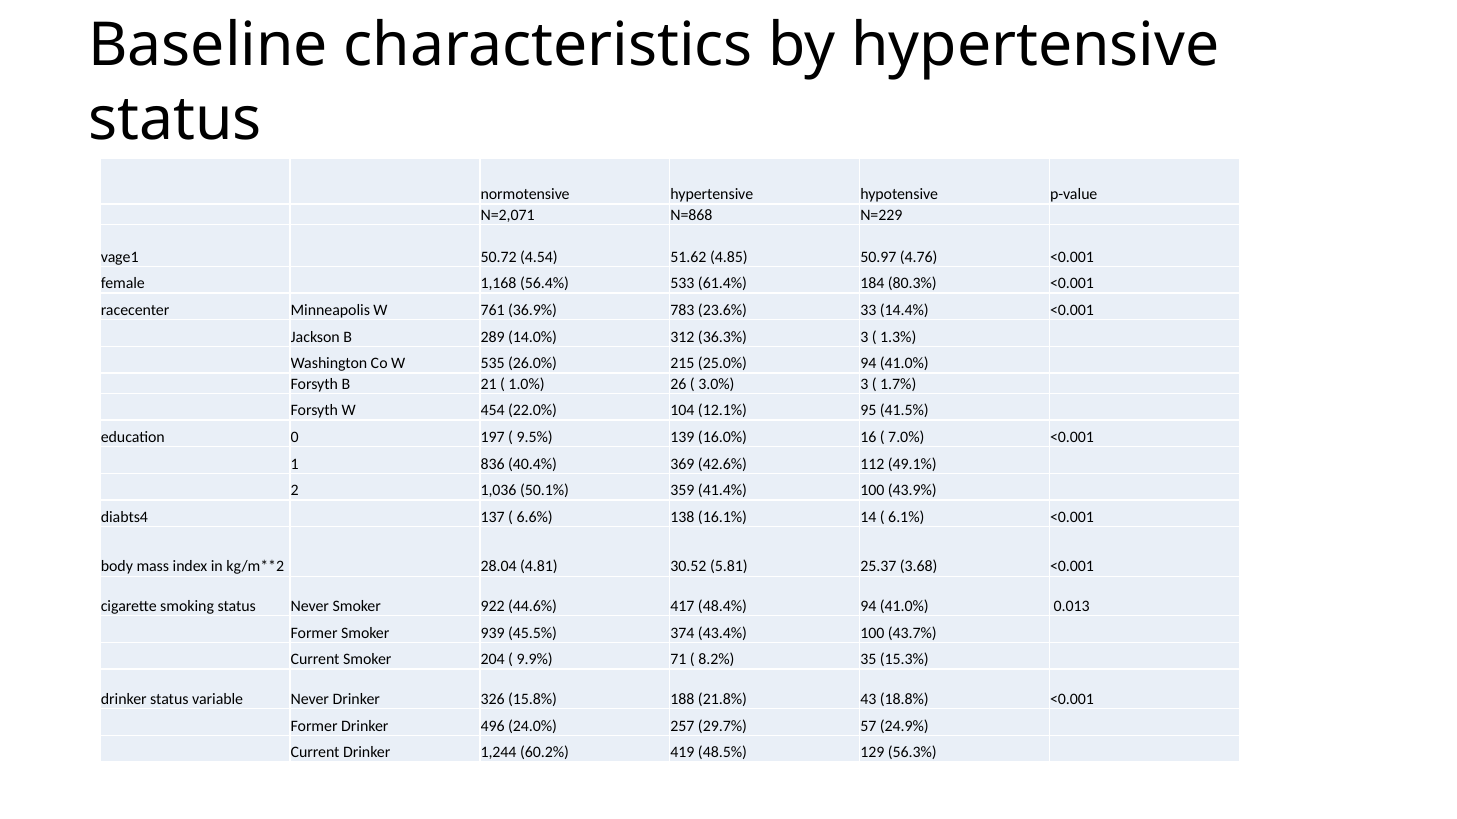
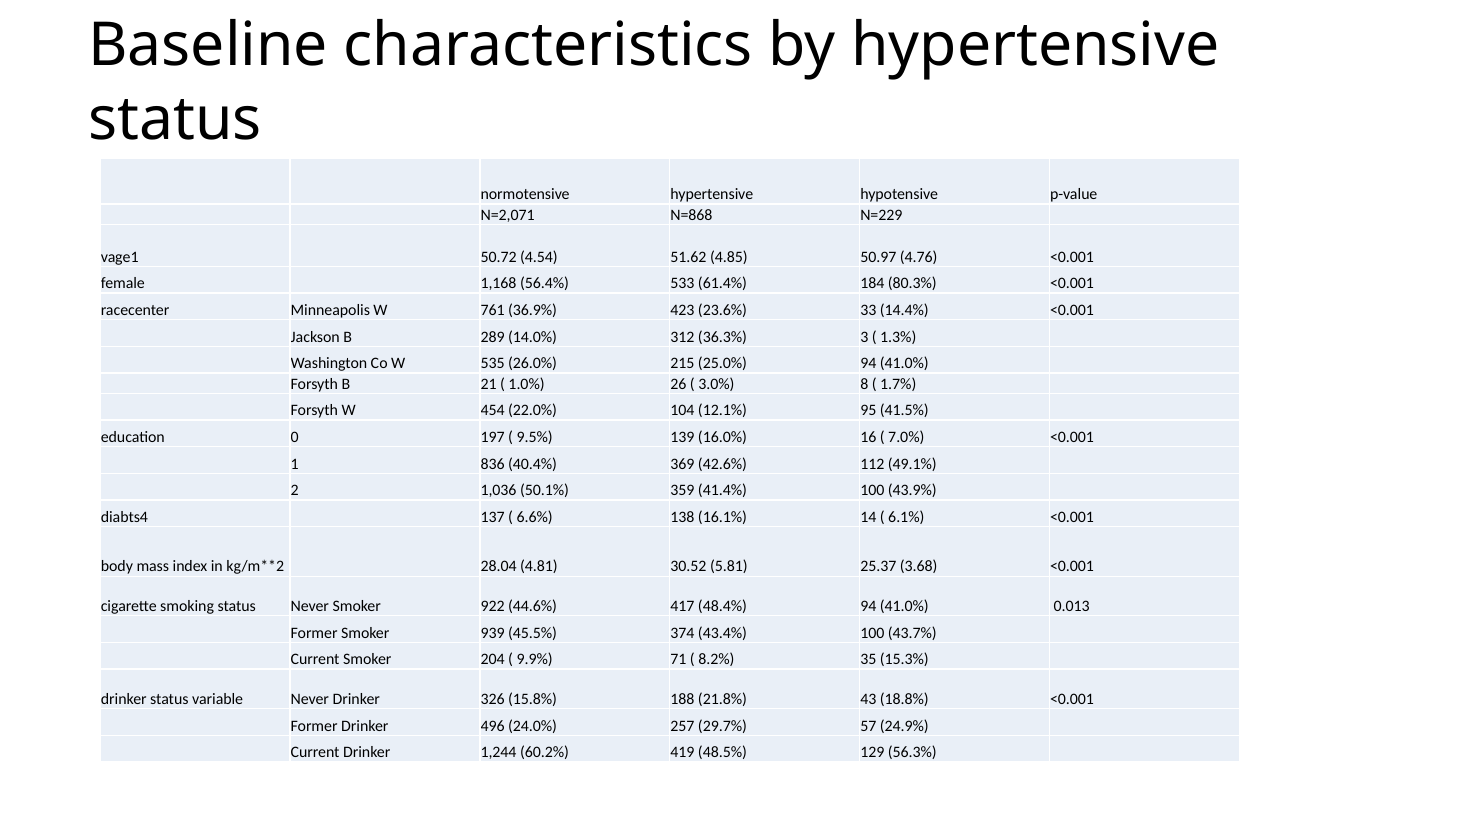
783: 783 -> 423 (682, 310)
3.0% 3: 3 -> 8 (864, 384)
